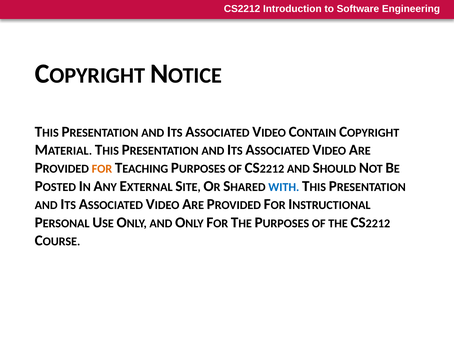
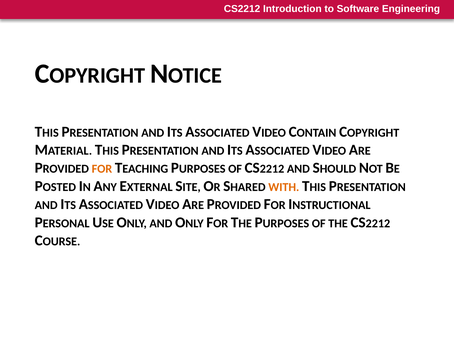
WITH colour: blue -> orange (284, 187)
